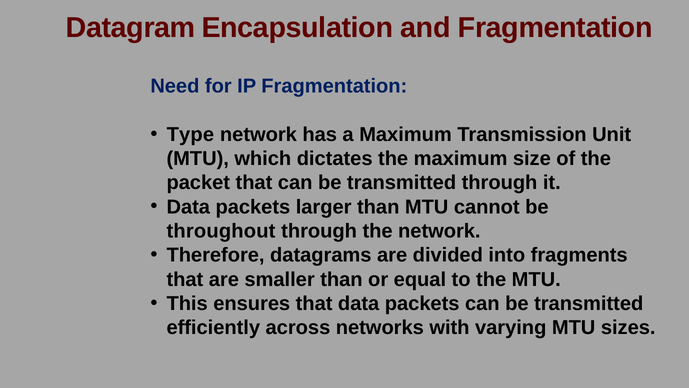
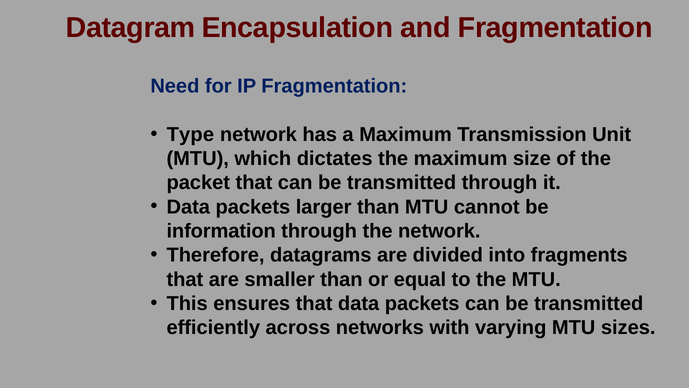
throughout: throughout -> information (221, 231)
